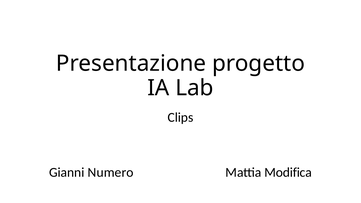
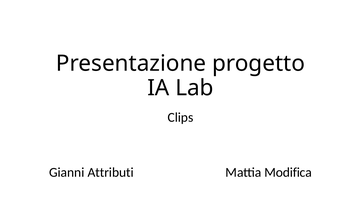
Numero: Numero -> Attributi (111, 173)
